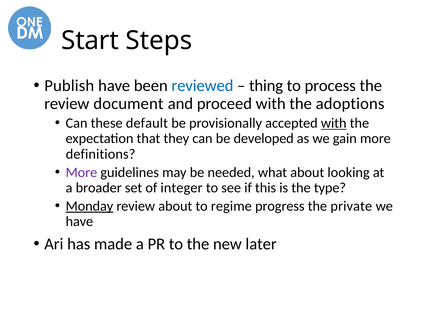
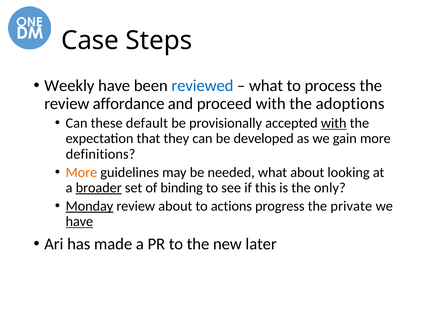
Start: Start -> Case (90, 40)
Publish: Publish -> Weekly (69, 85)
thing: thing -> what (266, 85)
document: document -> affordance (129, 103)
More colour: purple -> orange (81, 172)
broader underline: none -> present (99, 187)
integer: integer -> binding (182, 187)
type: type -> only (330, 187)
regime: regime -> actions (231, 206)
have underline: none -> present (79, 221)
